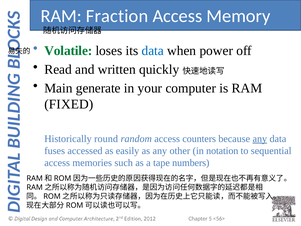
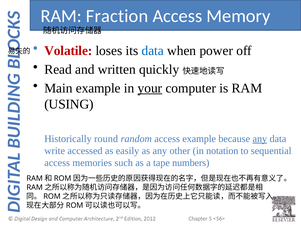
Volatile colour: green -> red (68, 51)
Main generate: generate -> example (98, 88)
your underline: none -> present (150, 88)
FIXED: FIXED -> USING (69, 104)
access counters: counters -> example (199, 139)
fuses: fuses -> write (55, 151)
